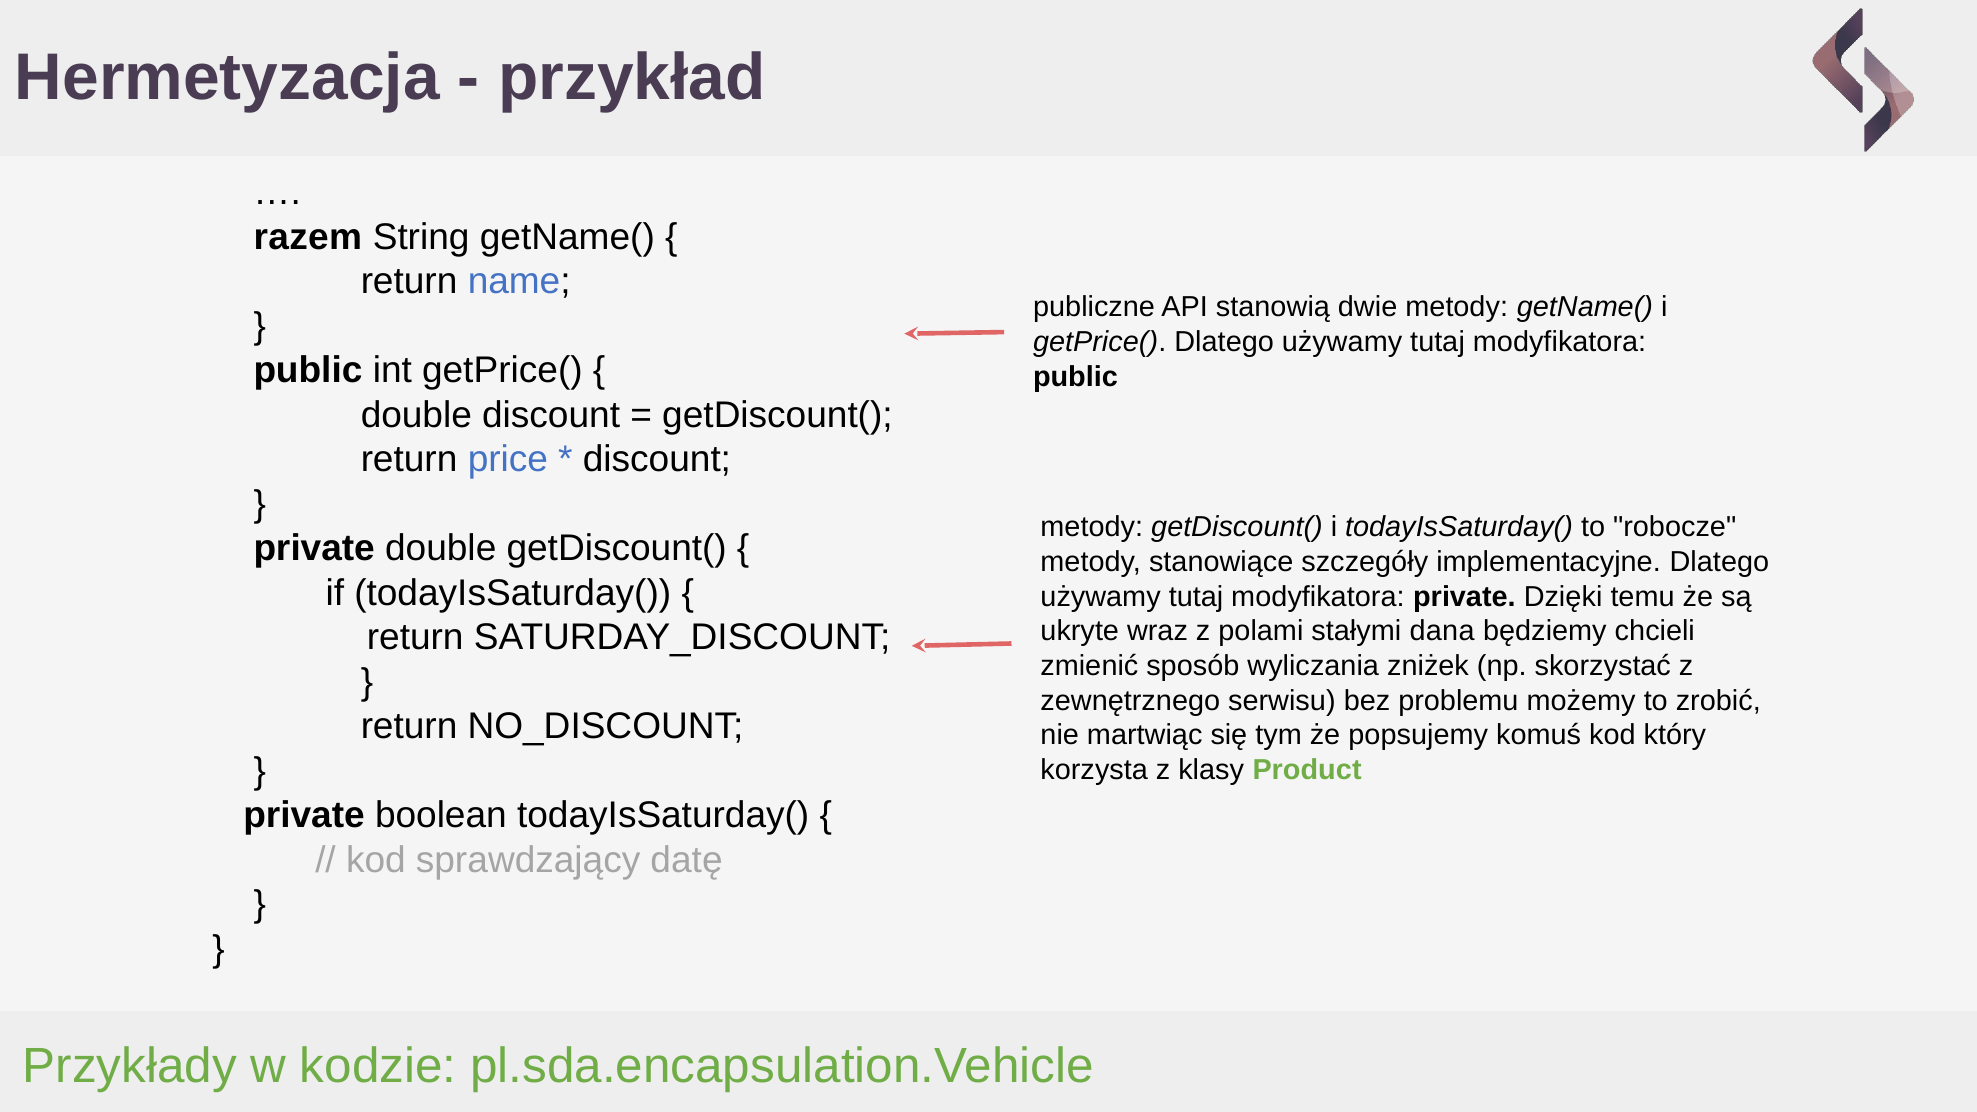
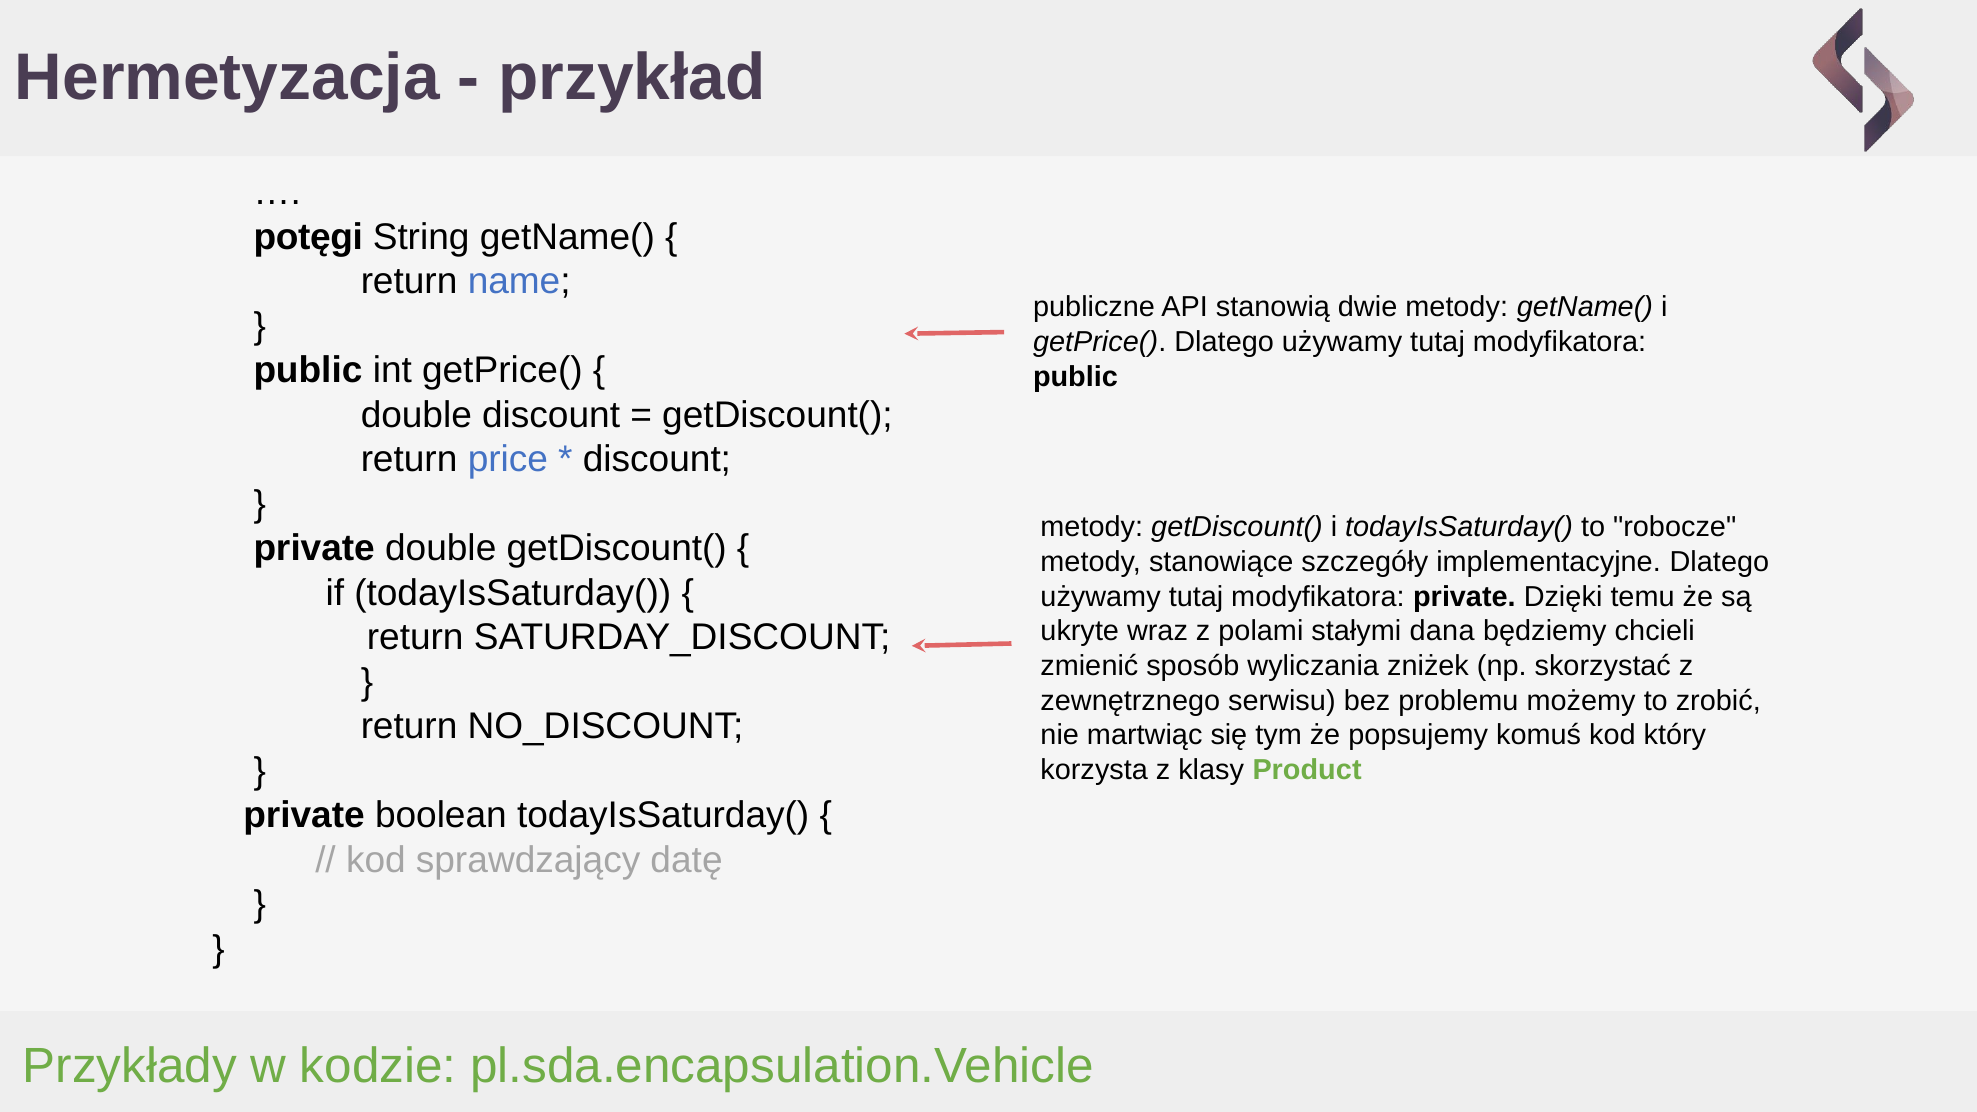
razem: razem -> potęgi (308, 237)
